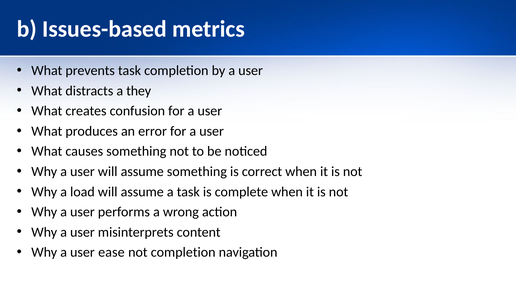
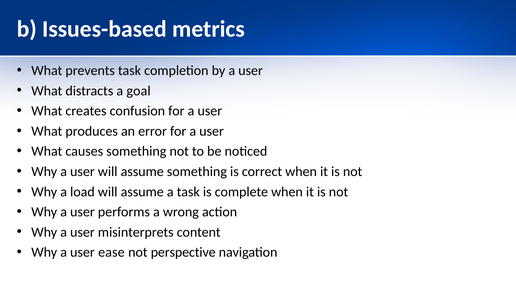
they: they -> goal (139, 91)
not completion: completion -> perspective (183, 253)
